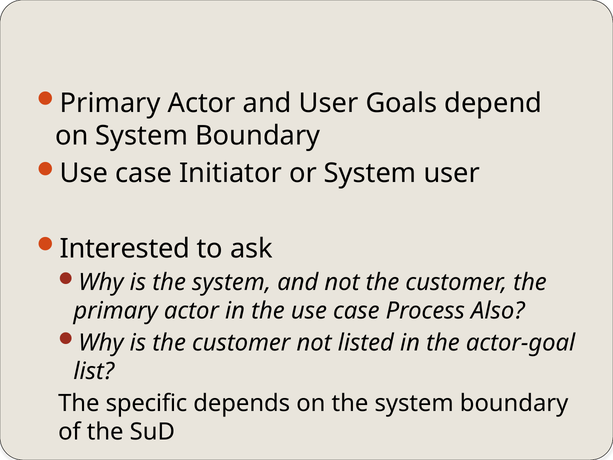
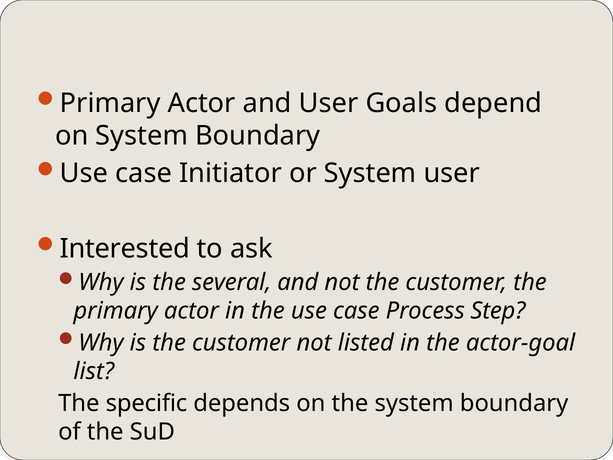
is the system: system -> several (232, 282)
Also: Also -> Step (498, 311)
